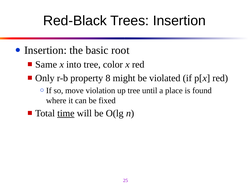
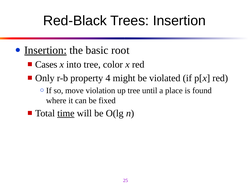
Insertion underline: none -> present (45, 50)
Same: Same -> Cases (46, 64)
8: 8 -> 4 (108, 78)
